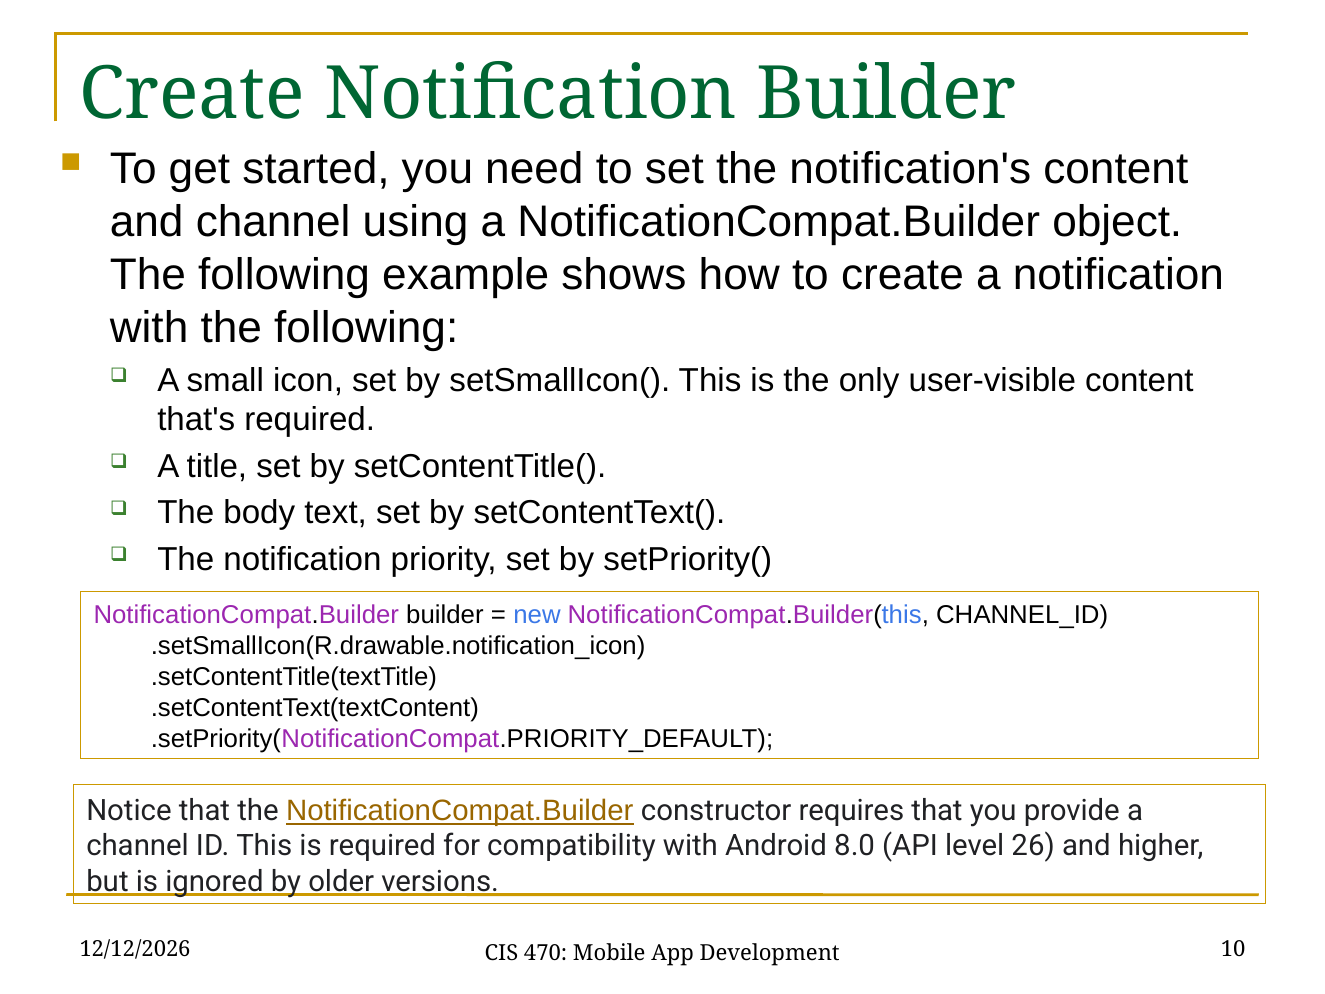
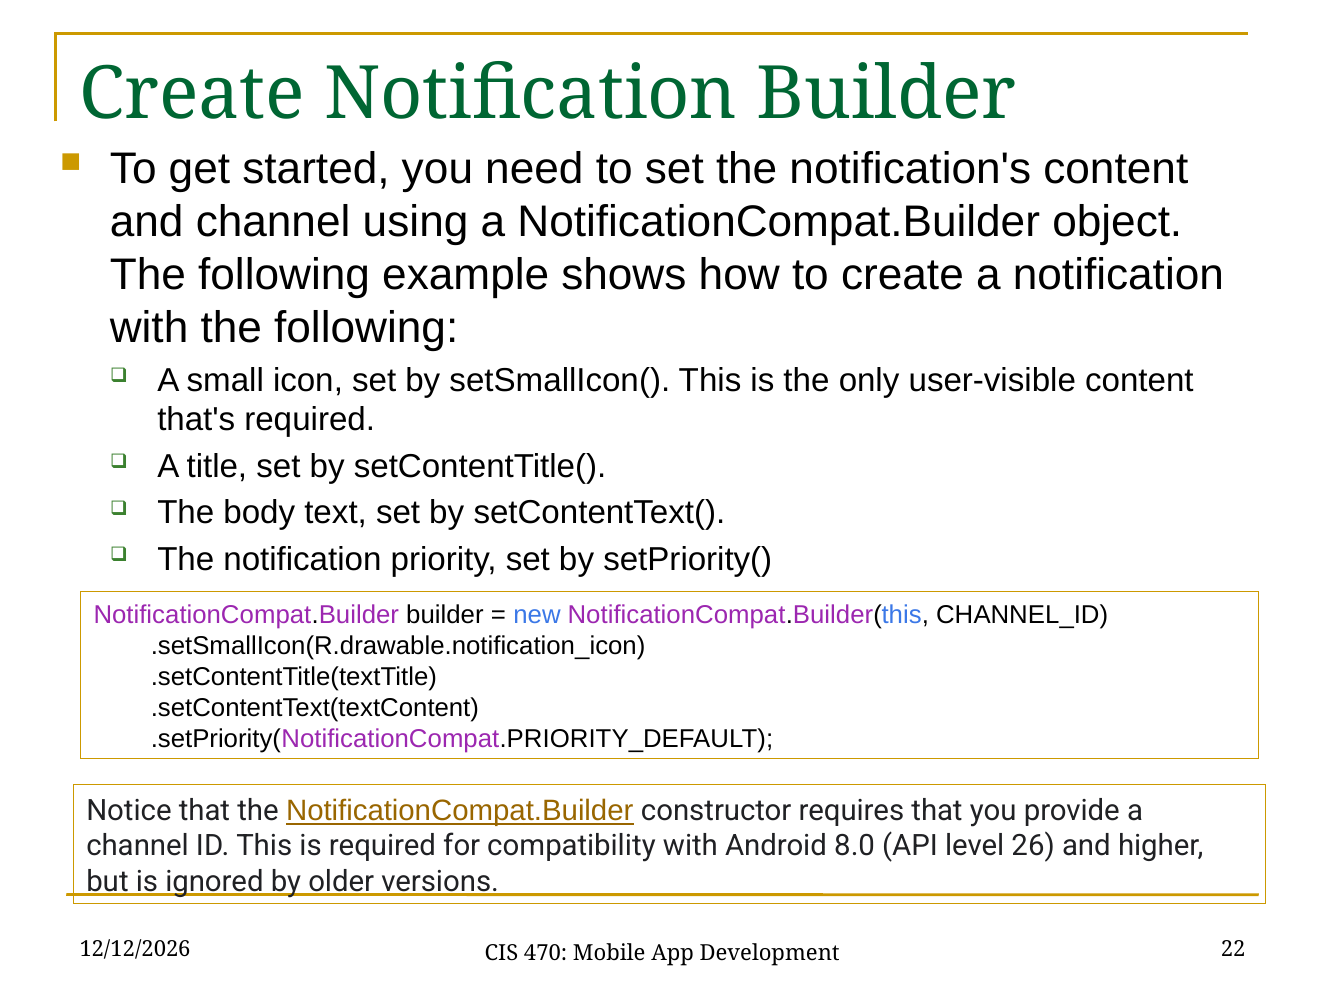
10: 10 -> 22 (1233, 949)
